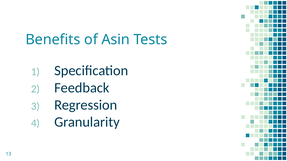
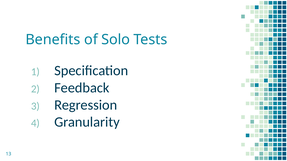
Asin: Asin -> Solo (116, 40)
